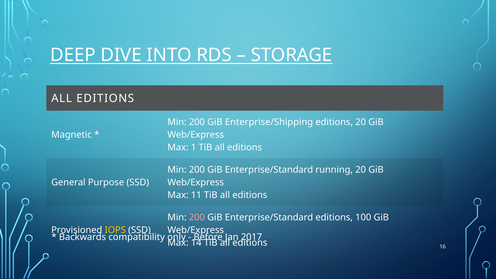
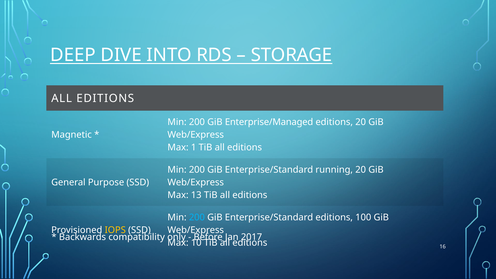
Enterprise/Shipping: Enterprise/Shipping -> Enterprise/Managed (269, 122)
11: 11 -> 13 (196, 195)
200 colour: pink -> light blue (197, 218)
14: 14 -> 10 (196, 243)
